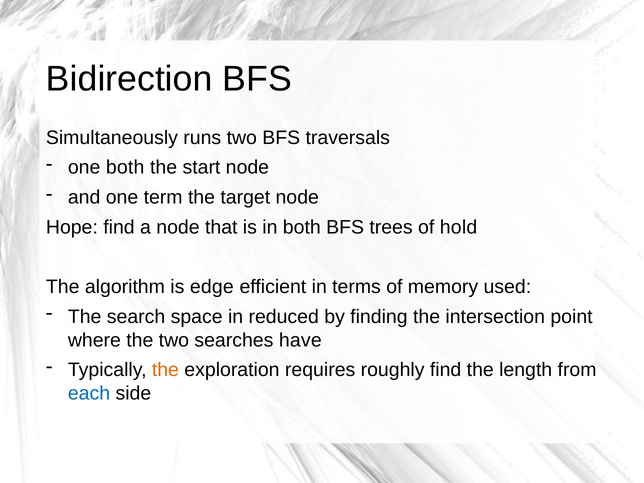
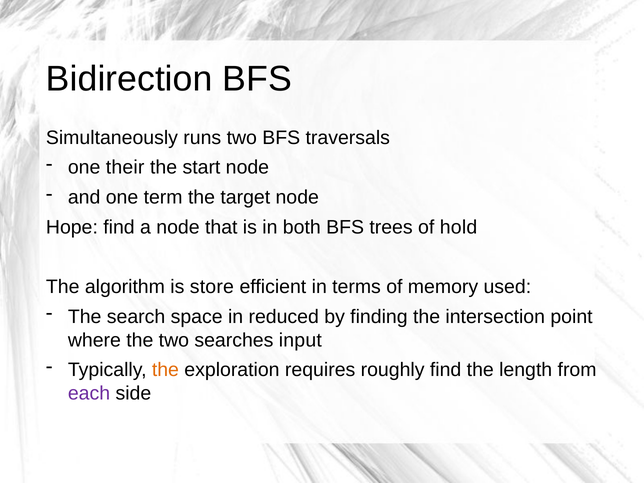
one both: both -> their (125, 167)
edge: edge -> store (212, 287)
have: have -> input (300, 340)
each colour: blue -> purple (89, 393)
